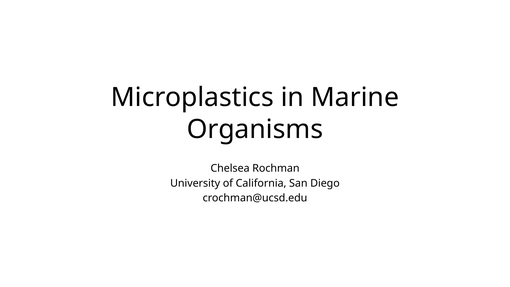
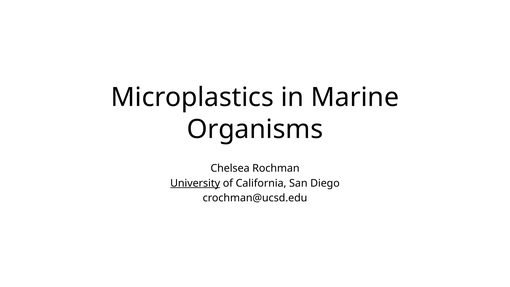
University underline: none -> present (195, 183)
